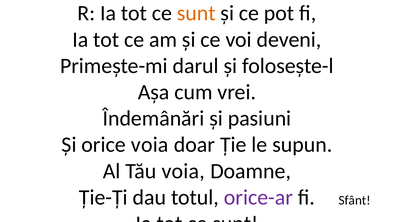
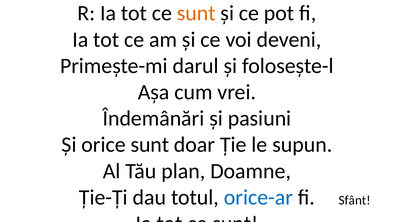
orice voia: voia -> sunt (150, 144)
Tău voia: voia -> plan (183, 171)
orice-ar colour: purple -> blue (258, 197)
